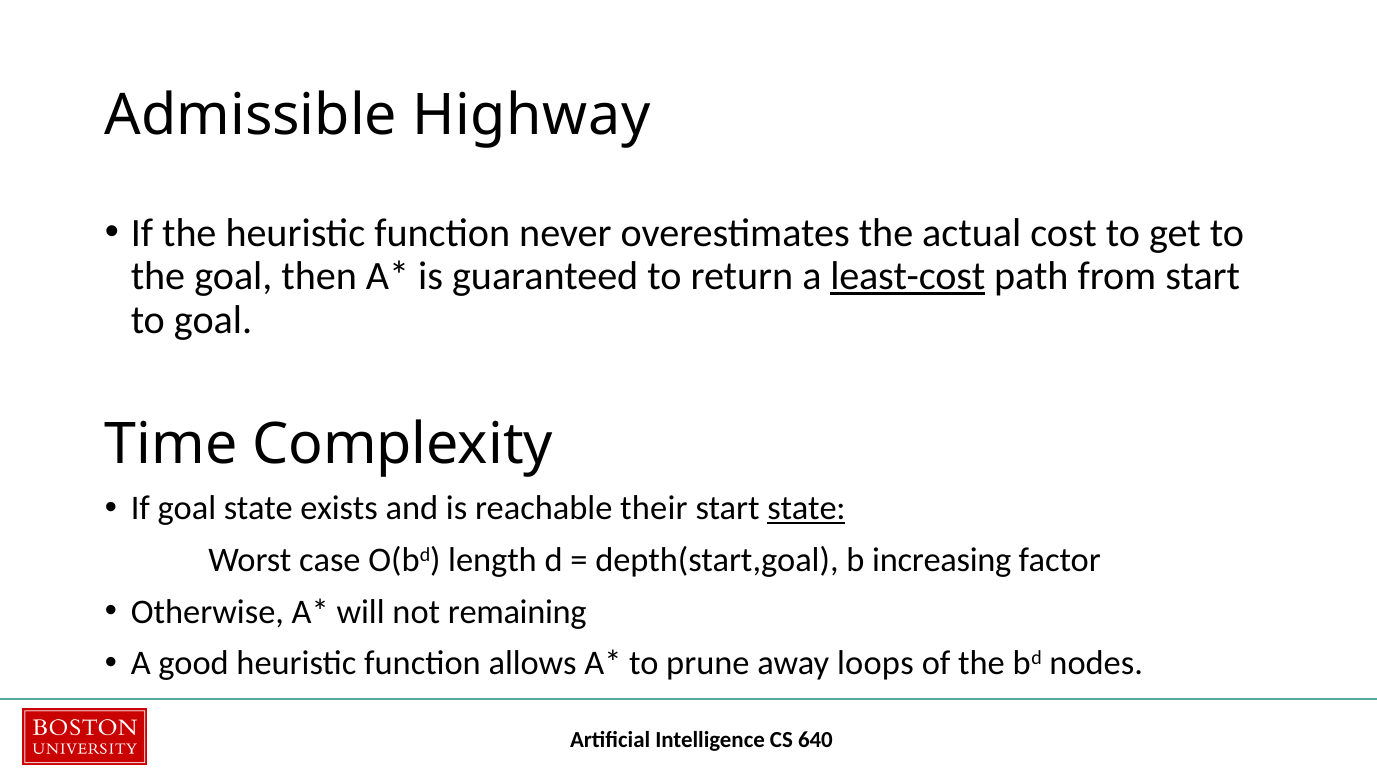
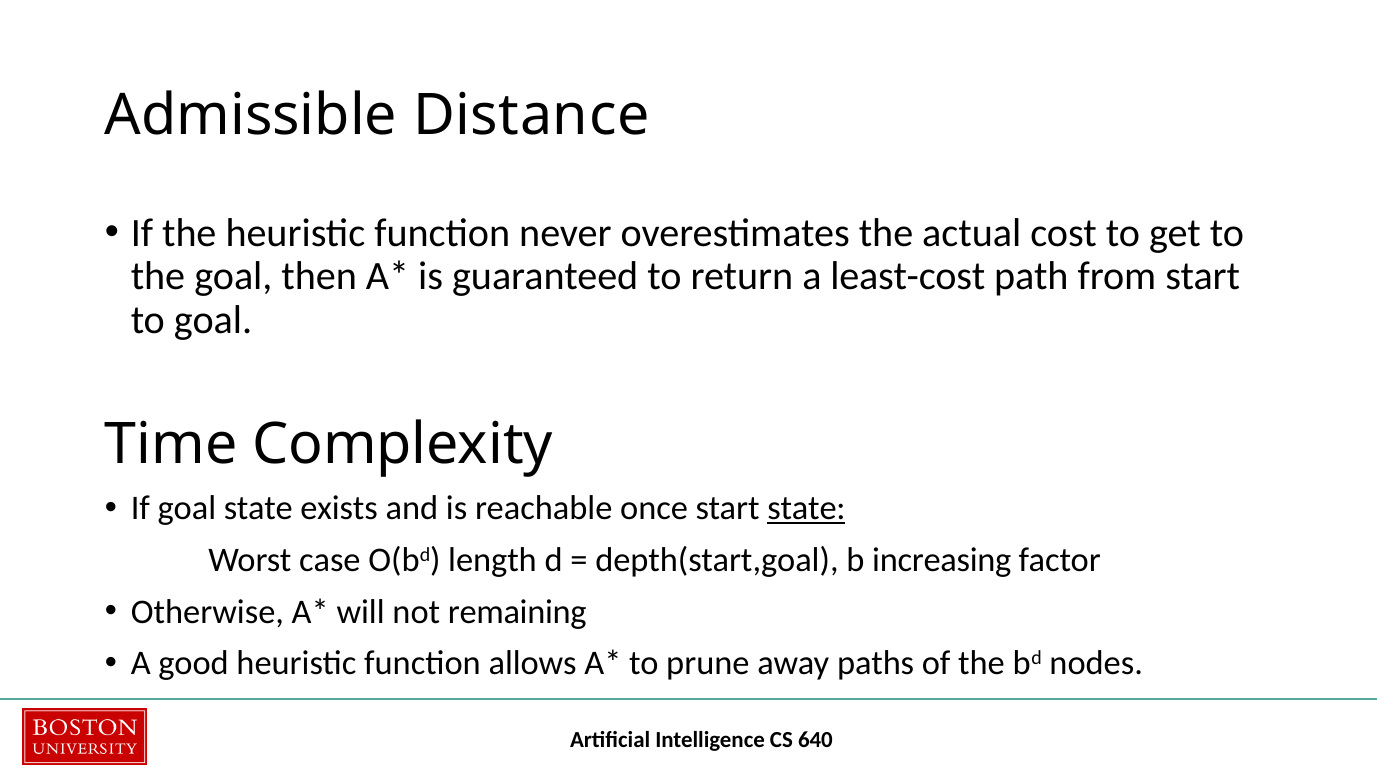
Highway: Highway -> Distance (531, 116)
least-cost underline: present -> none (908, 276)
their: their -> once (654, 508)
loops: loops -> paths (876, 663)
